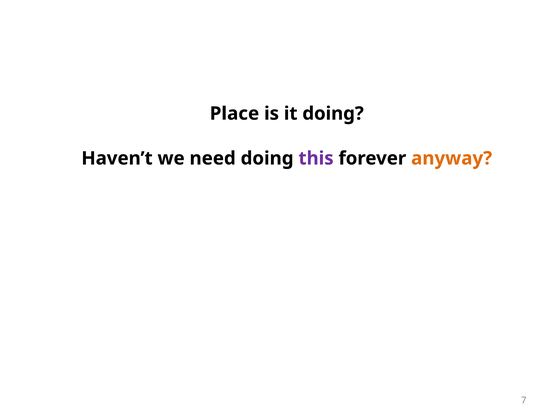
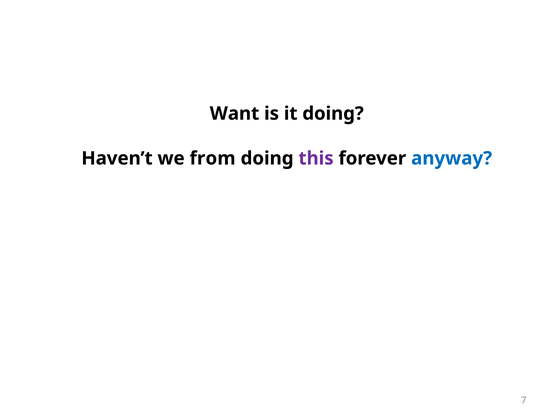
Place: Place -> Want (235, 114)
need: need -> from (213, 158)
anyway colour: orange -> blue (452, 158)
